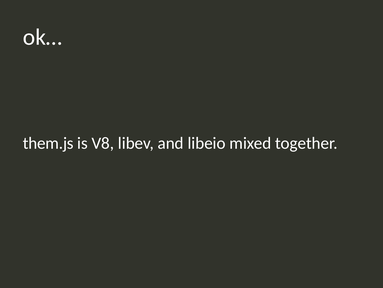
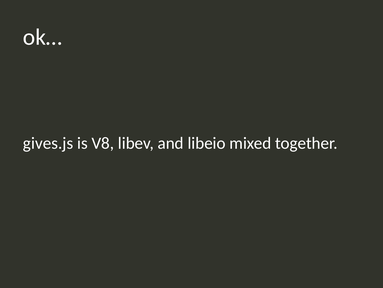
them.js: them.js -> gives.js (48, 143)
